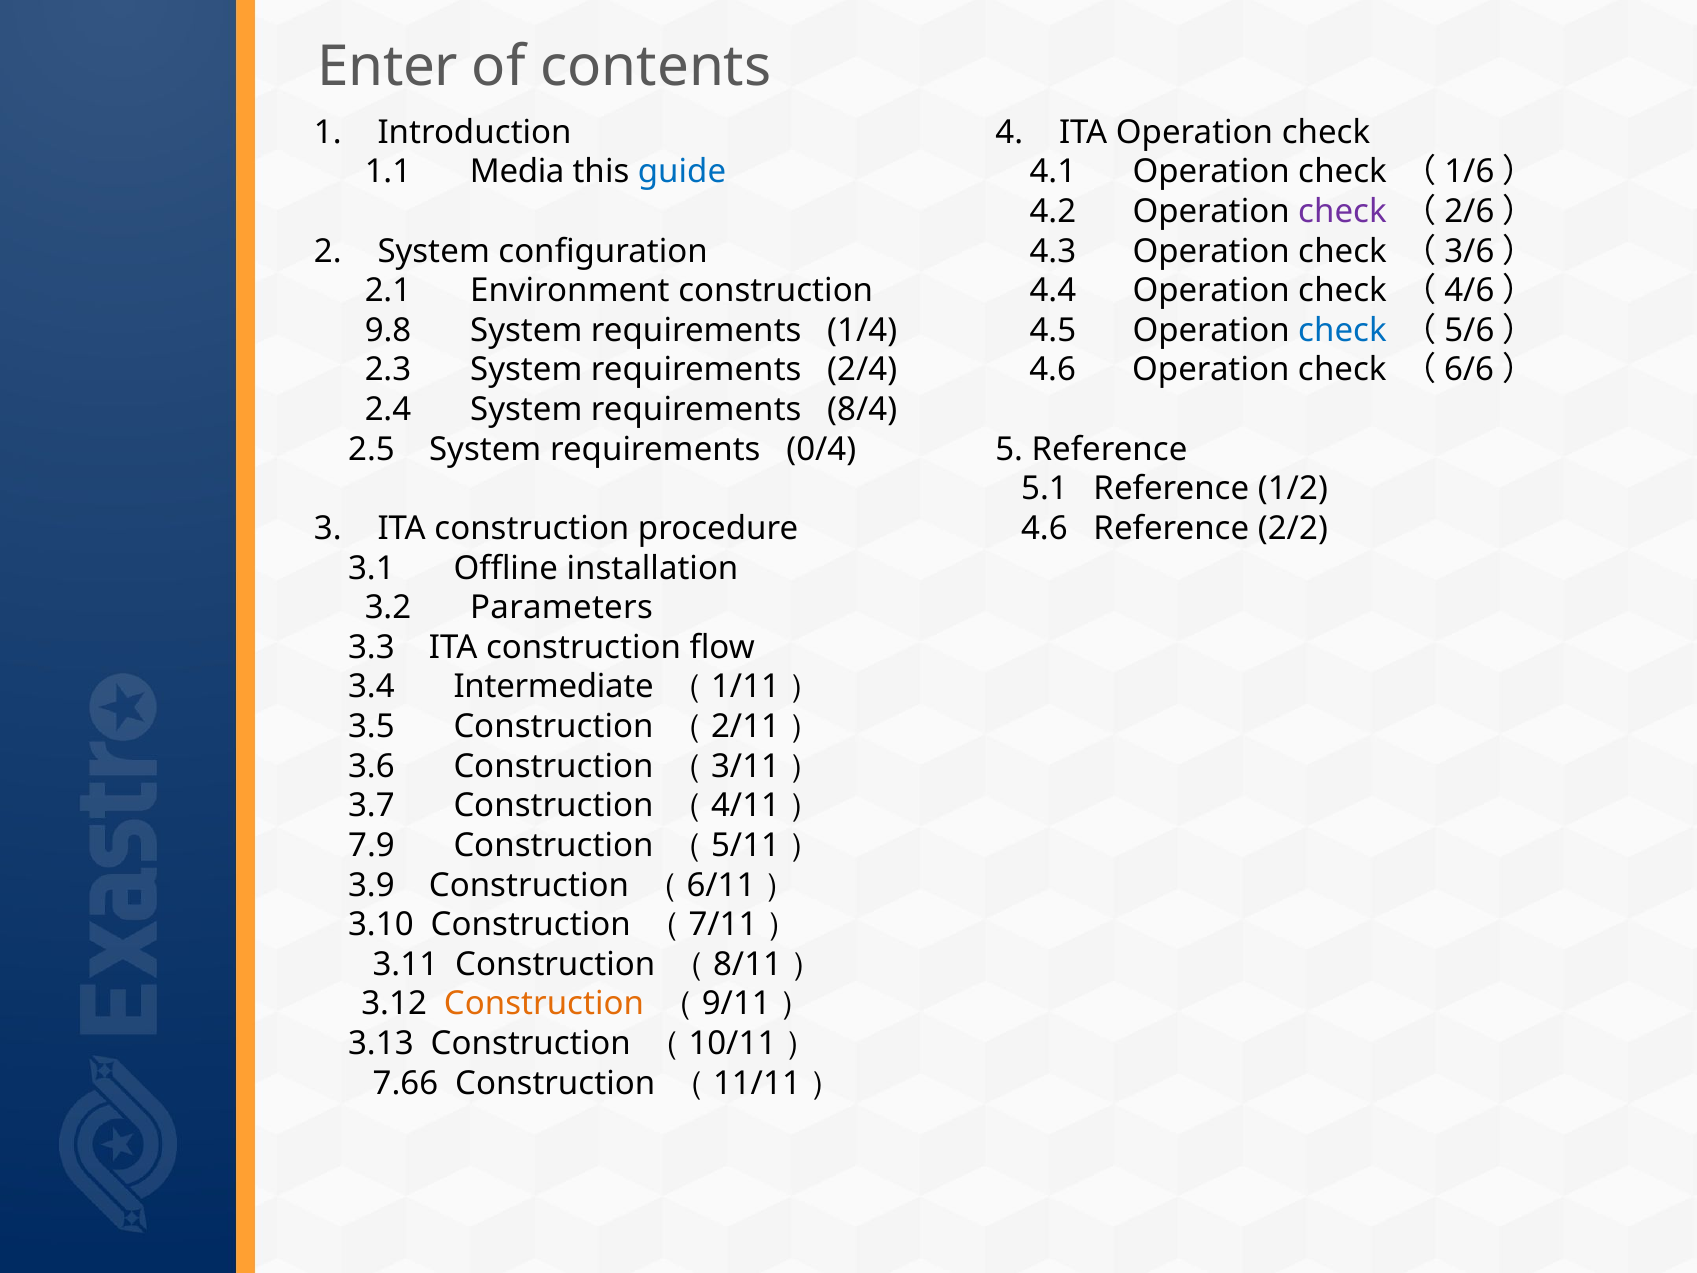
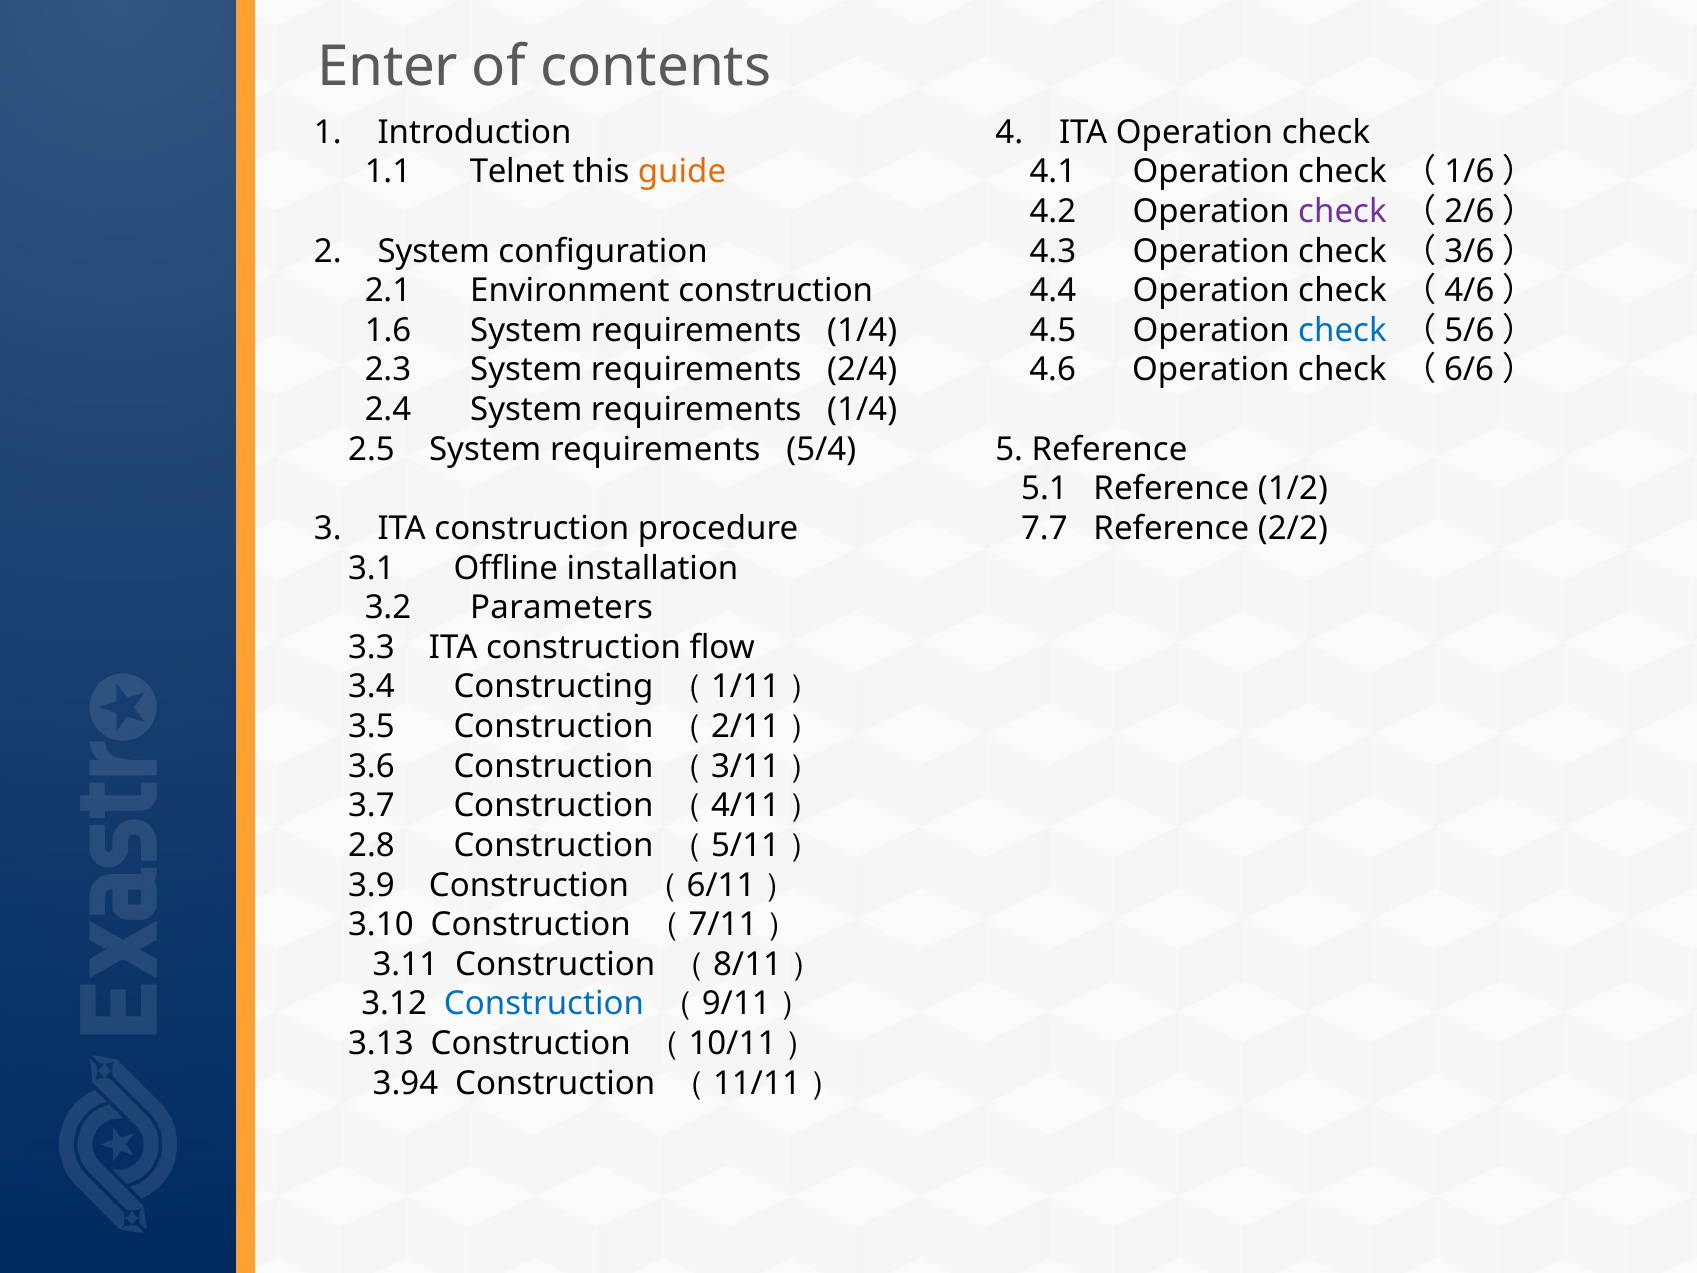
Media: Media -> Telnet (517, 172)
guide colour: blue -> orange (682, 172)
9.8: 9.8 -> 1.6 (388, 330)
2.4 System requirements 8/4: 8/4 -> 1/4 (862, 410)
0/4: 0/4 -> 5/4 (821, 449)
4.6: 4.6 -> 7.7 (1044, 528)
Intermediate: Intermediate -> Constructing (554, 687)
7.9: 7.9 -> 2.8 (371, 845)
Construction colour: orange -> blue (544, 1004)
7.66: 7.66 -> 3.94 (405, 1083)
